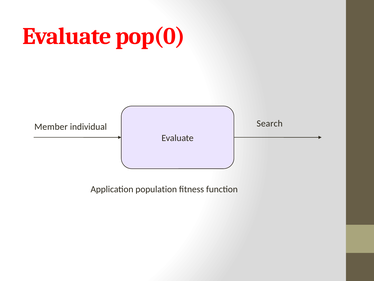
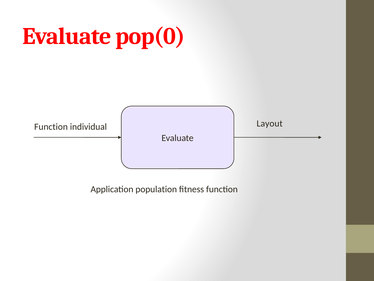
Member: Member -> Function (51, 126)
Search: Search -> Layout (270, 123)
